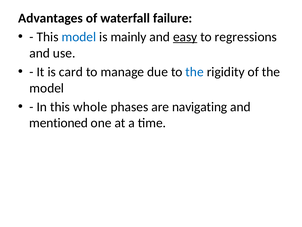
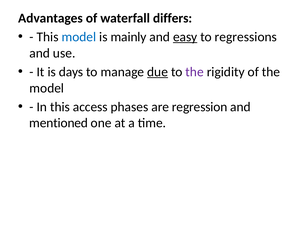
failure: failure -> differs (173, 18)
card: card -> days (71, 72)
due underline: none -> present (158, 72)
the colour: blue -> purple (195, 72)
whole: whole -> access (90, 107)
navigating: navigating -> regression (200, 107)
